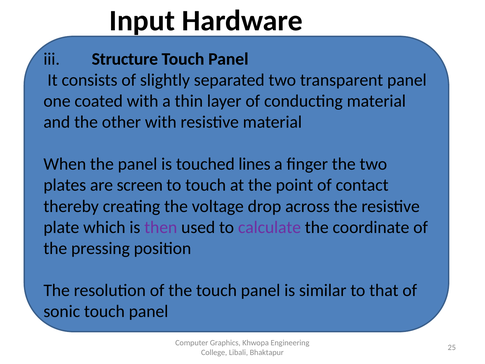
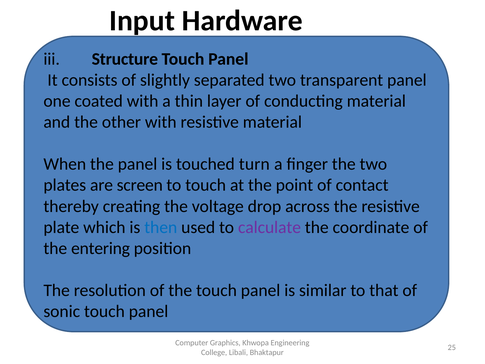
lines: lines -> turn (254, 164)
then colour: purple -> blue (161, 227)
pressing: pressing -> entering (101, 248)
